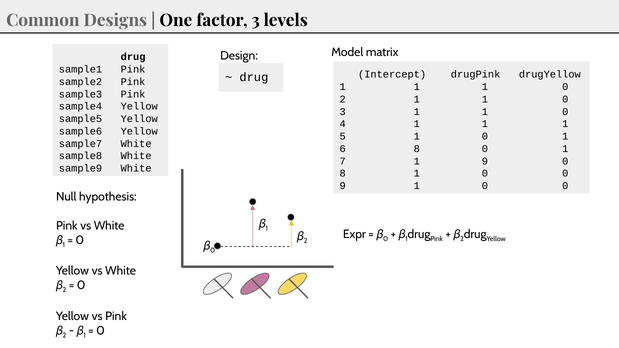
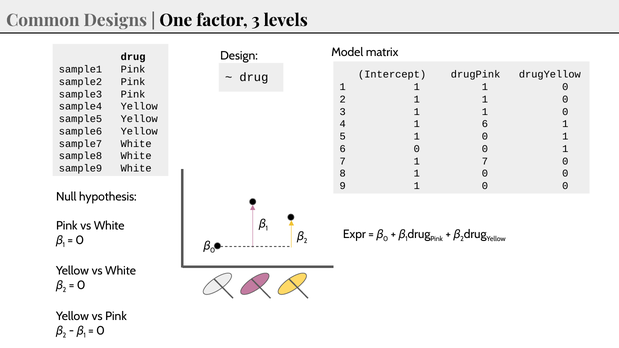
4 1 1: 1 -> 6 (485, 124)
6 8: 8 -> 0 (417, 149)
7 1 9: 9 -> 7 (485, 161)
